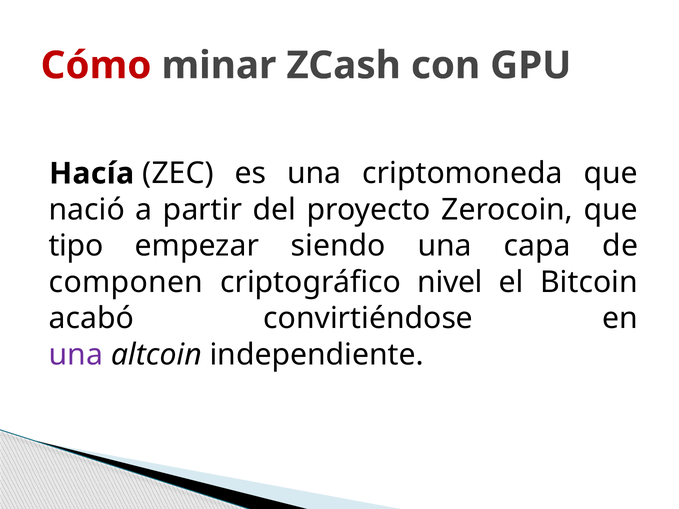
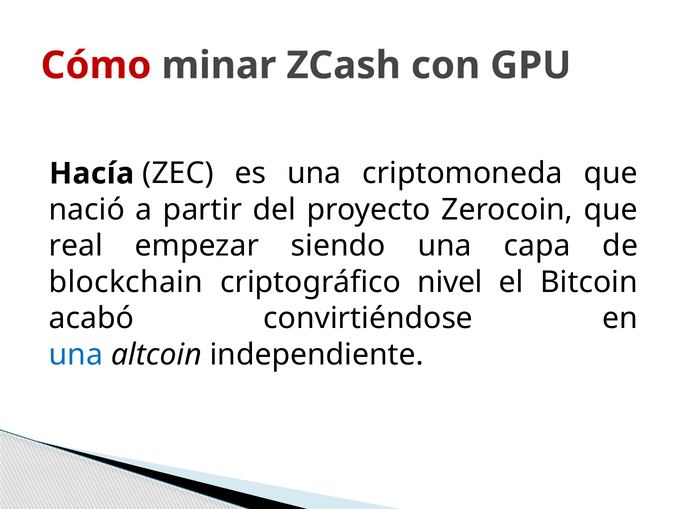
tipo: tipo -> real (76, 246)
componen: componen -> blockchain (126, 282)
una colour: purple -> blue (76, 355)
